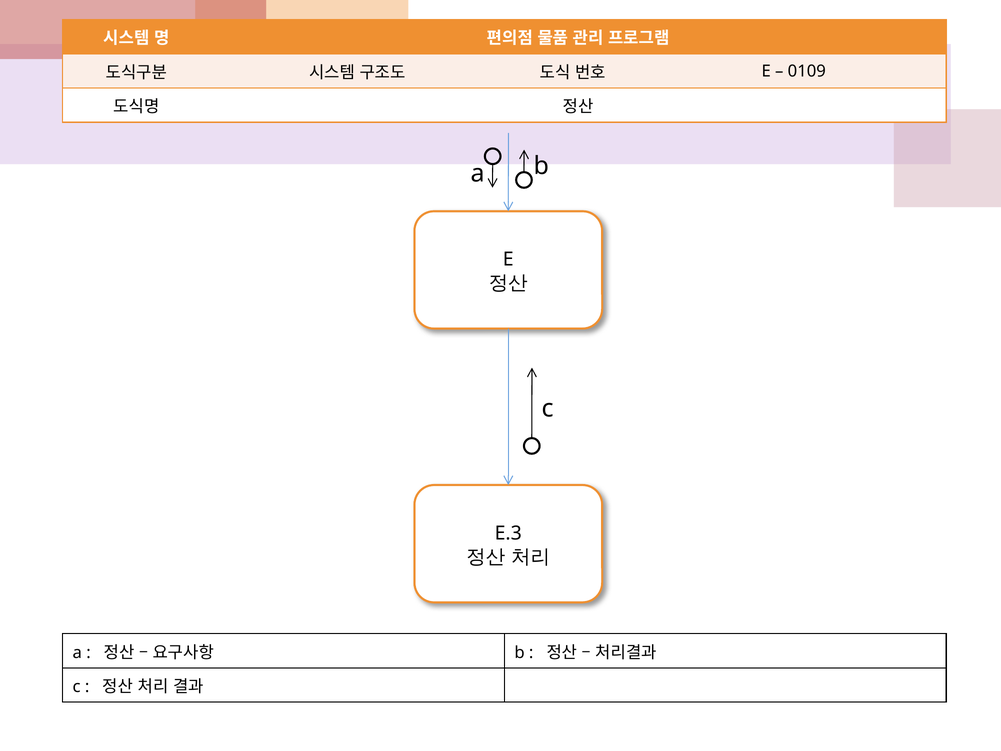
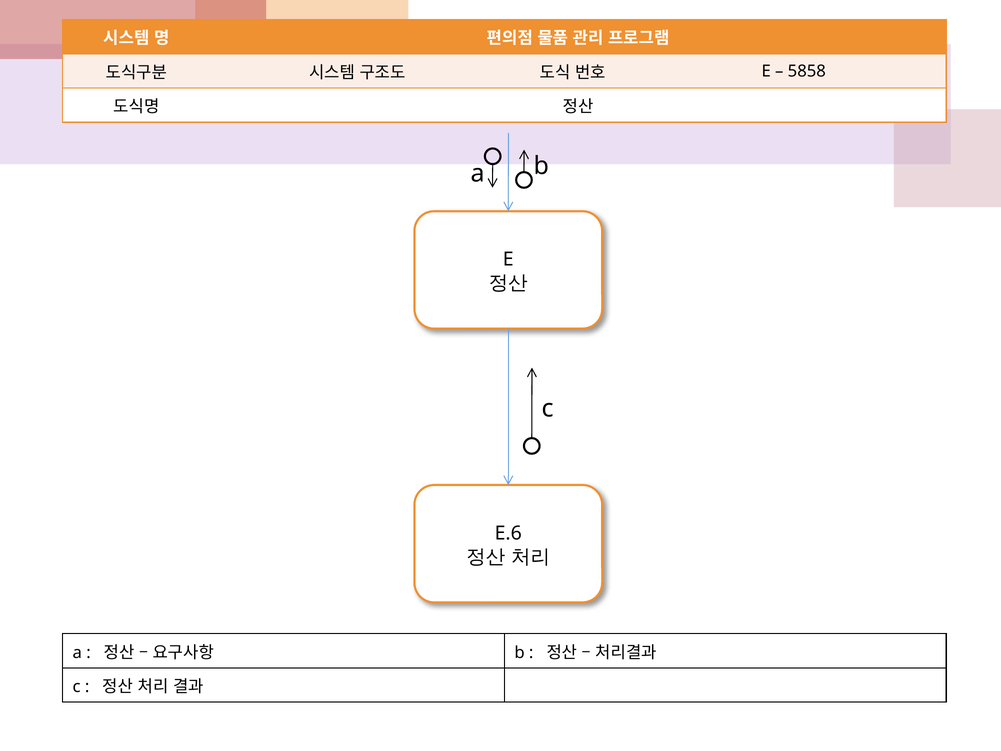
0109: 0109 -> 5858 (807, 71)
E.3: E.3 -> E.6 (508, 533)
